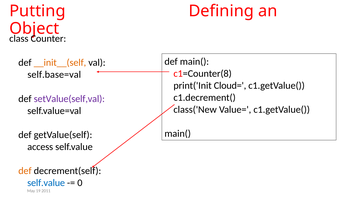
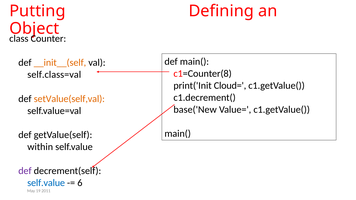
self.base=val: self.base=val -> self.class=val (54, 75)
setValue(self,val colour: purple -> orange (69, 99)
class('New: class('New -> base('New (195, 110)
access: access -> within (40, 147)
def colour: orange -> purple (25, 171)
0: 0 -> 6 (80, 183)
